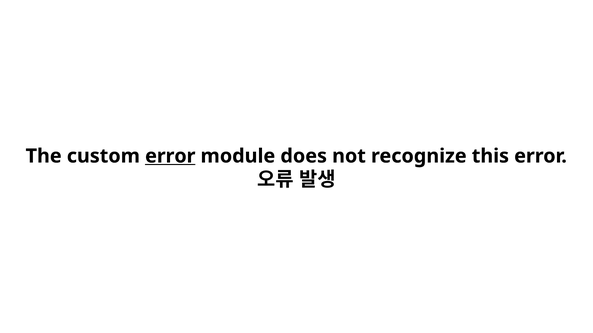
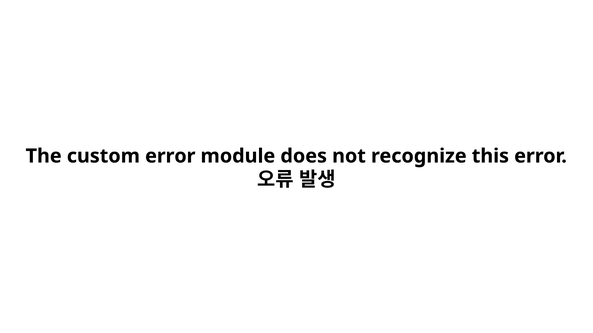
error underline: present -> none (170, 156)
